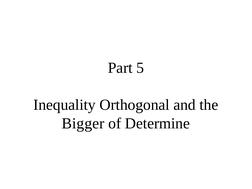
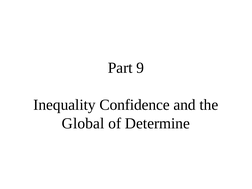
5: 5 -> 9 (140, 68)
Orthogonal: Orthogonal -> Confidence (135, 105)
Bigger: Bigger -> Global (83, 123)
